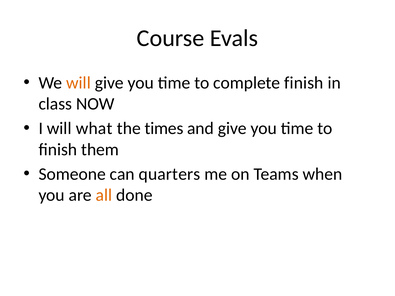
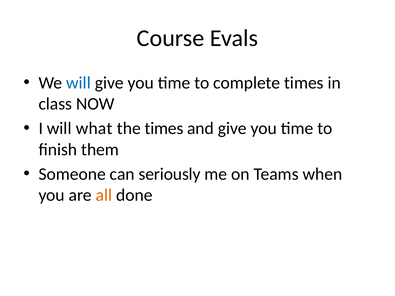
will colour: orange -> blue (78, 83)
complete finish: finish -> times (304, 83)
quarters: quarters -> seriously (170, 174)
